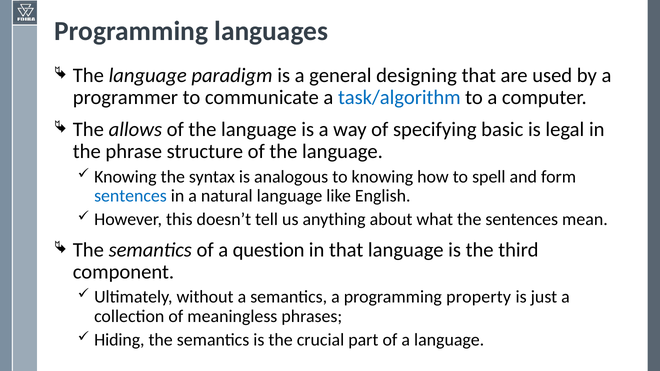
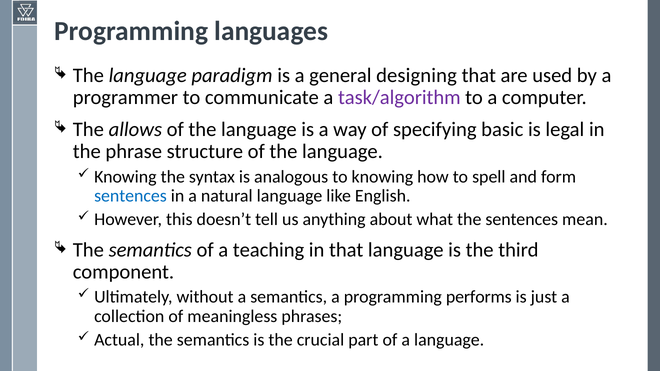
task/algorithm colour: blue -> purple (399, 98)
question: question -> teaching (269, 250)
property: property -> performs (479, 297)
Hiding: Hiding -> Actual (119, 340)
